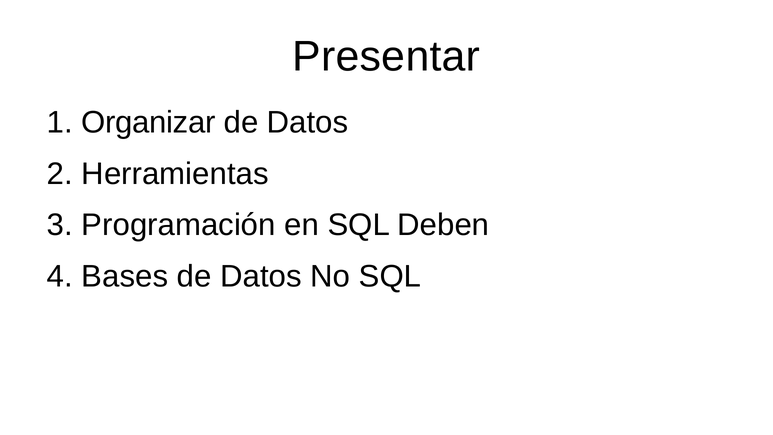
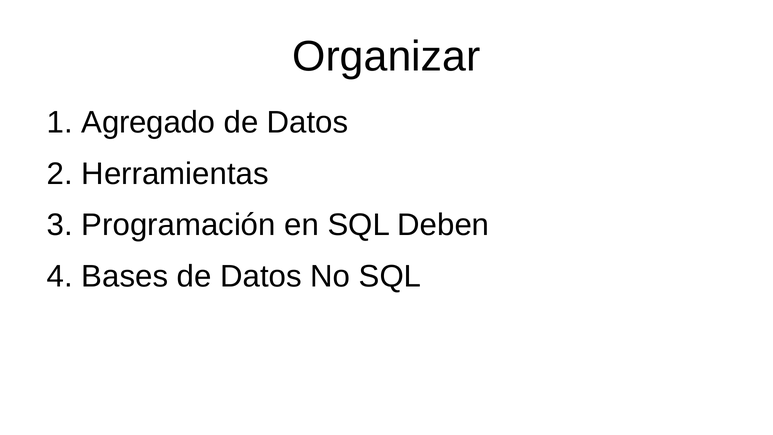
Presentar: Presentar -> Organizar (386, 57)
Organizar: Organizar -> Agregado (148, 123)
